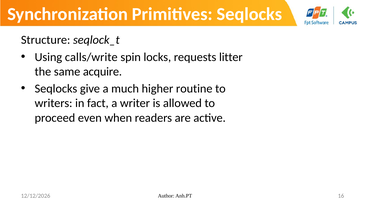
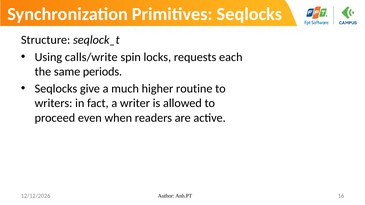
litter: litter -> each (231, 57)
acquire: acquire -> periods (102, 72)
